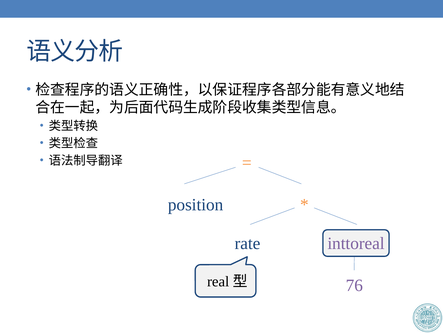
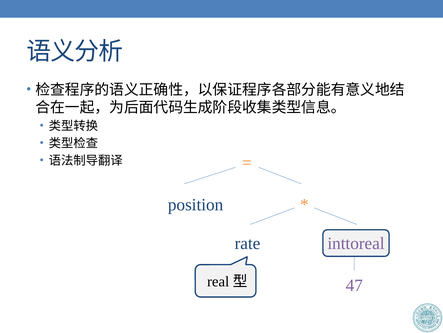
76: 76 -> 47 (354, 285)
